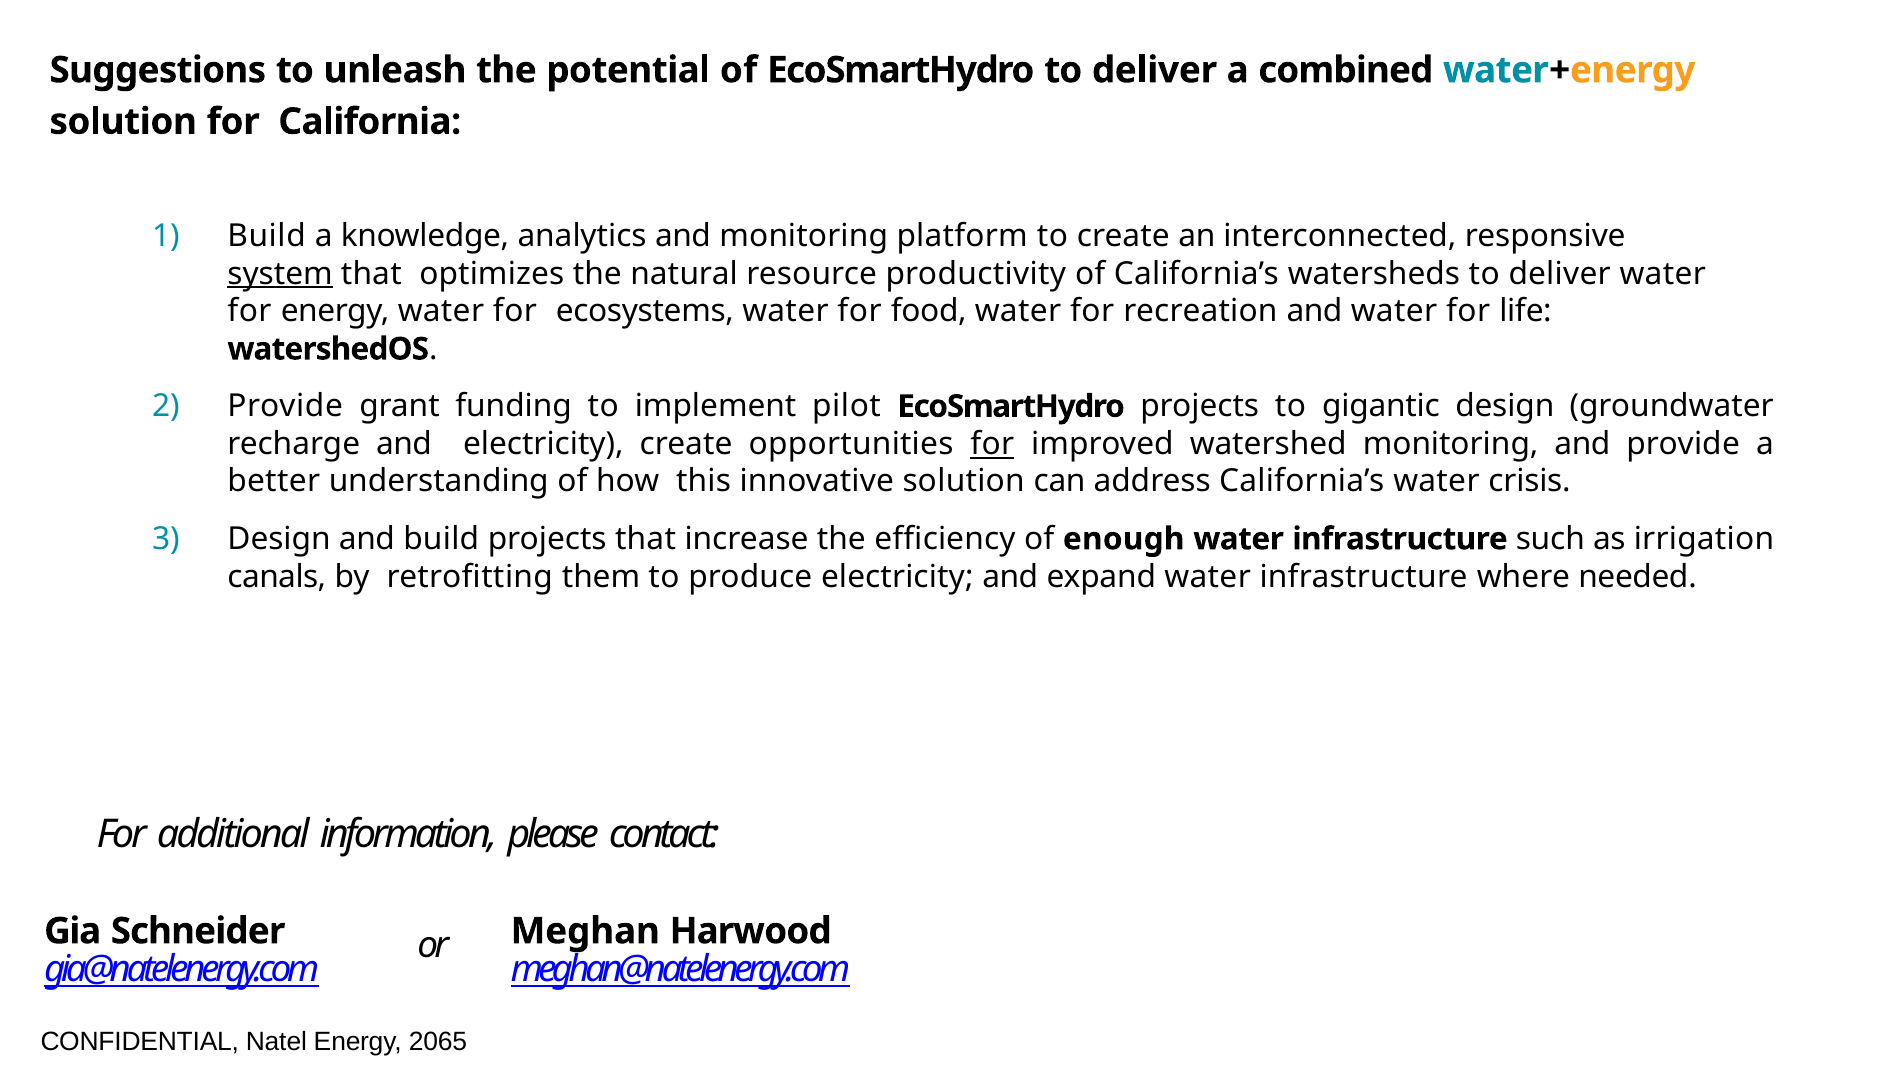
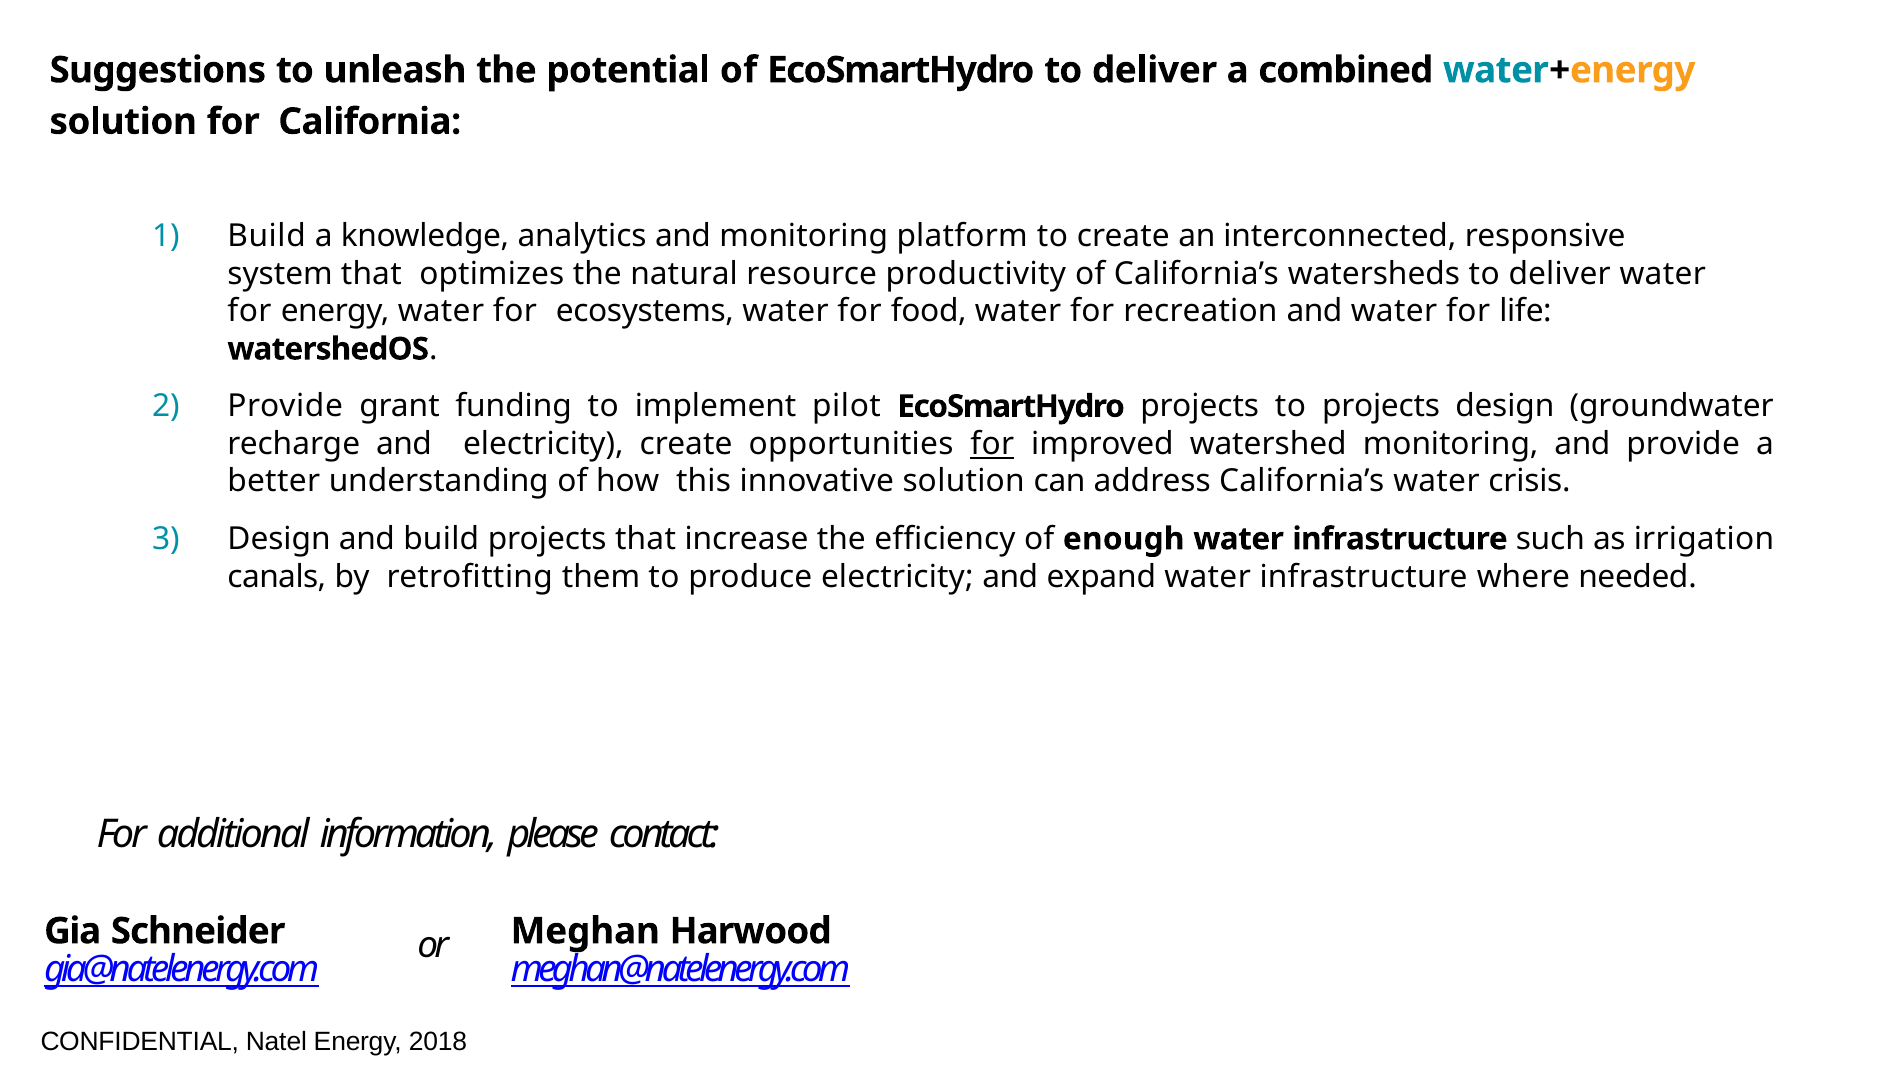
system underline: present -> none (280, 274)
to gigantic: gigantic -> projects (1381, 406)
2065: 2065 -> 2018 (438, 1041)
